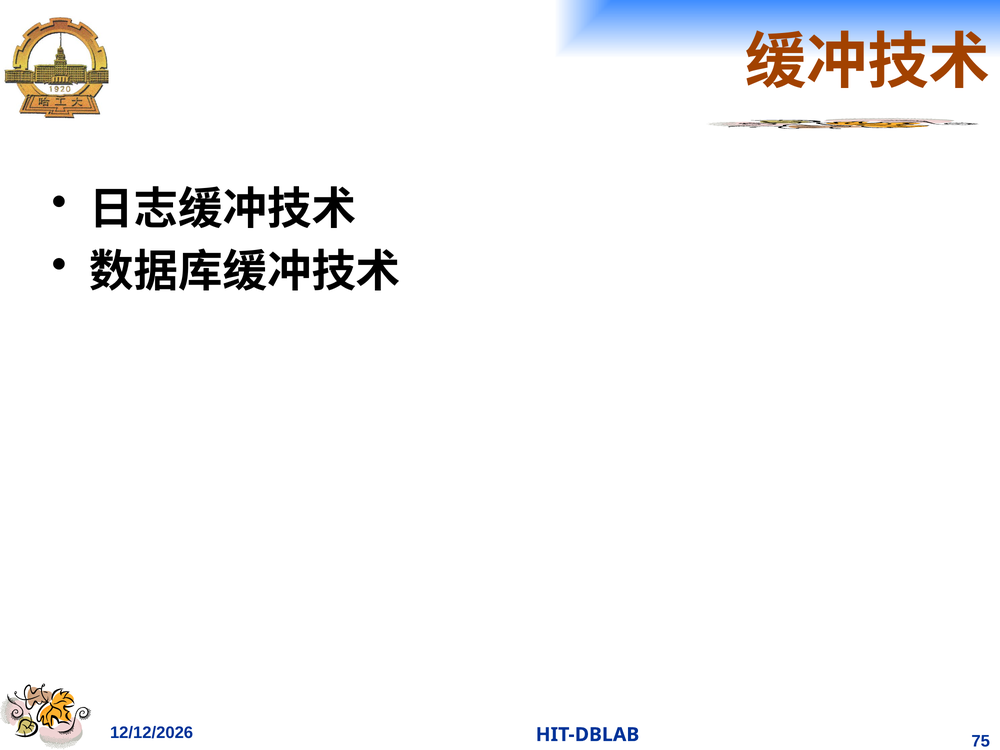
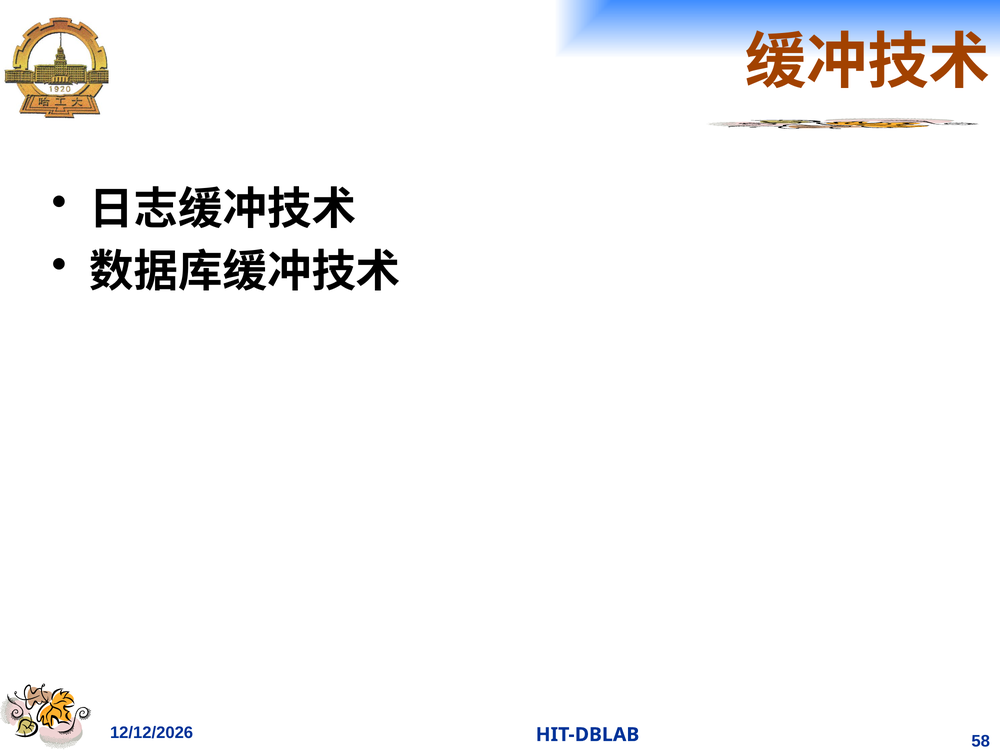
75: 75 -> 58 (981, 741)
